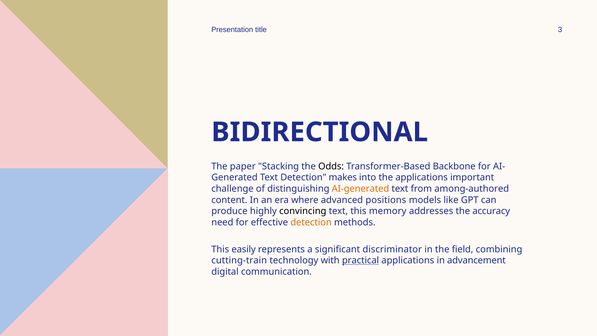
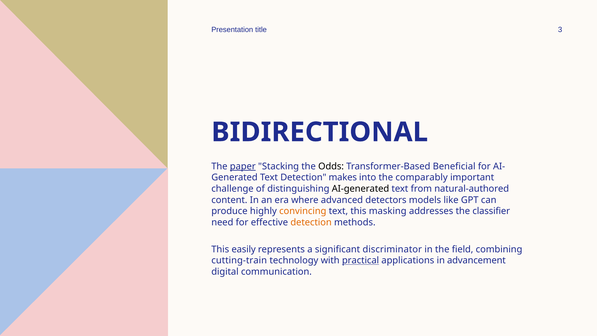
paper underline: none -> present (243, 166)
Backbone: Backbone -> Beneficial (454, 166)
the applications: applications -> comparably (422, 177)
AI-generated colour: orange -> black (360, 189)
among-authored: among-authored -> natural-authored (472, 189)
positions: positions -> detectors (386, 200)
convincing colour: black -> orange (303, 211)
memory: memory -> masking (388, 211)
accuracy: accuracy -> classifier (491, 211)
